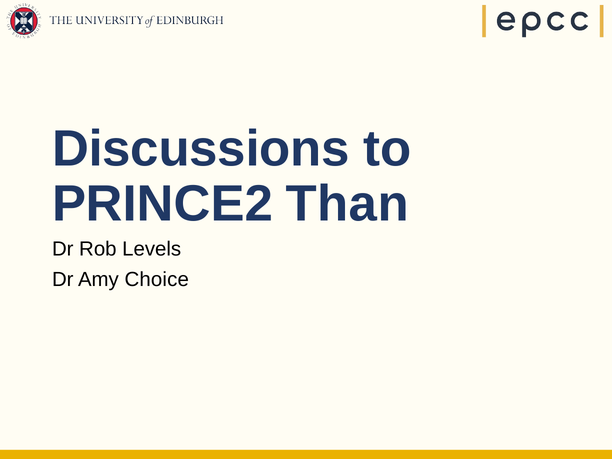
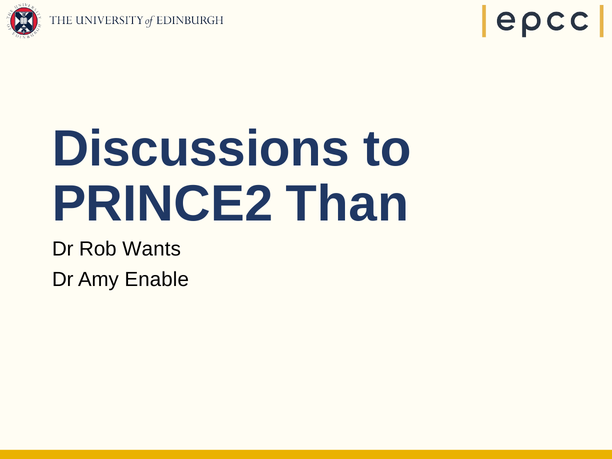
Levels: Levels -> Wants (152, 249)
Choice: Choice -> Enable (157, 279)
